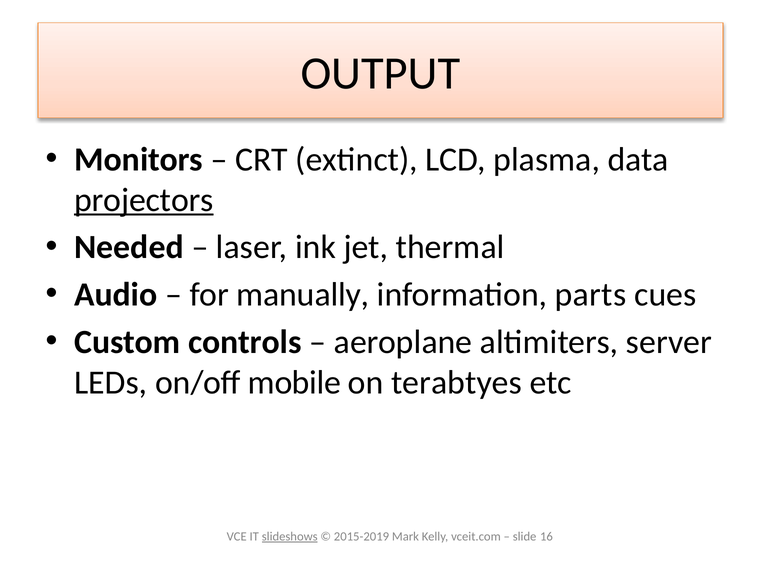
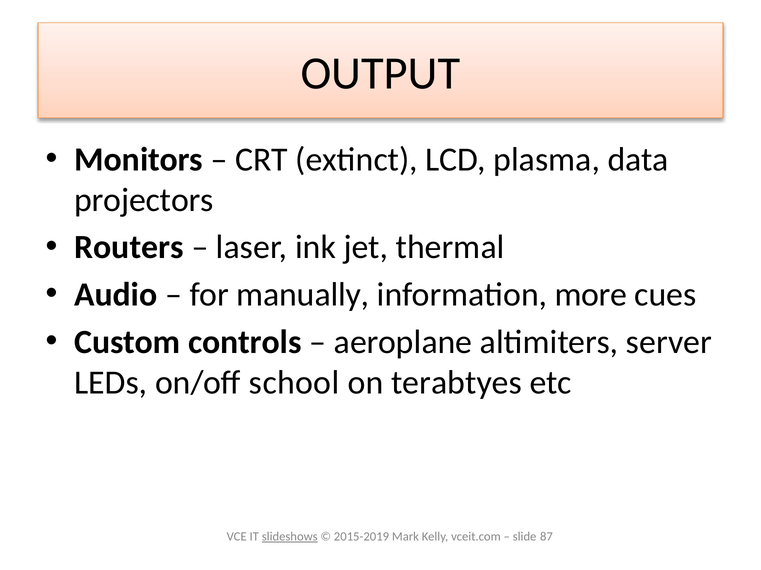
projectors underline: present -> none (144, 200)
Needed: Needed -> Routers (129, 248)
parts: parts -> more (591, 295)
mobile: mobile -> school (294, 383)
16: 16 -> 87 (546, 537)
